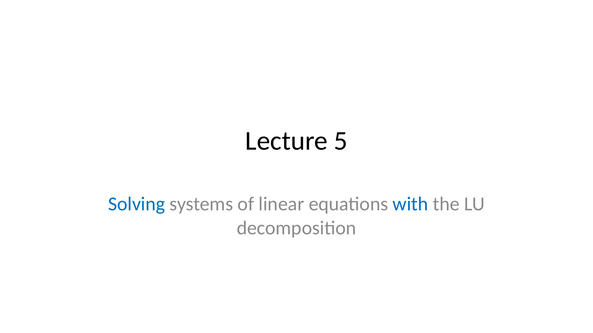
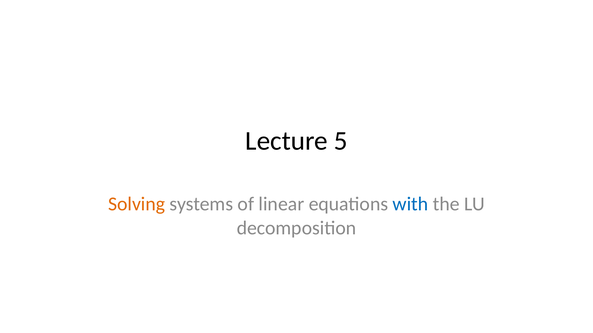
Solving colour: blue -> orange (137, 204)
